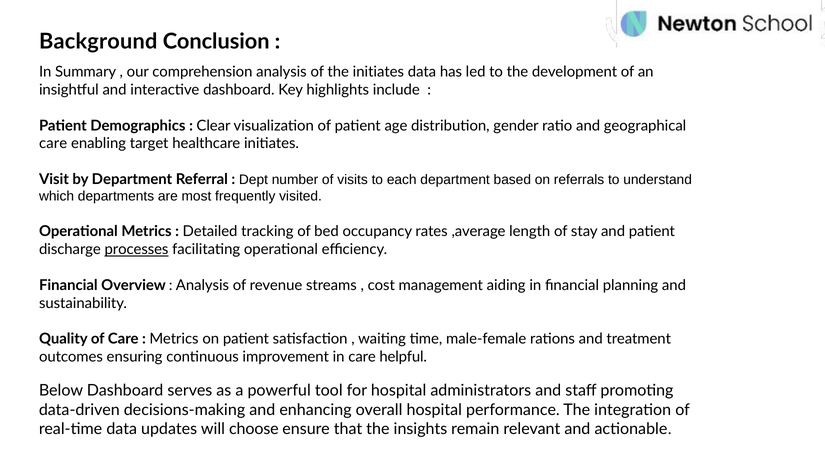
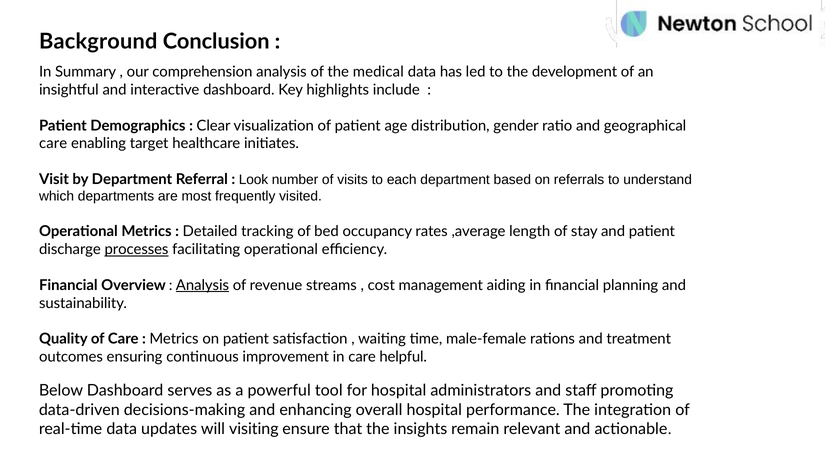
the initiates: initiates -> medical (378, 72)
Dept: Dept -> Look (254, 180)
Analysis underline: none -> present (202, 285)
choose: choose -> visiting (254, 429)
